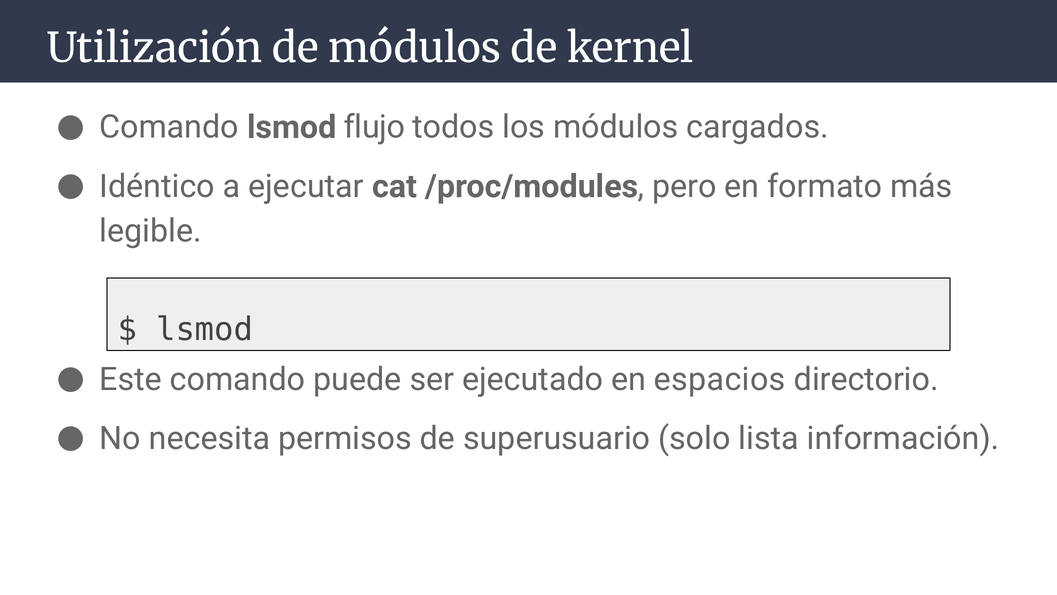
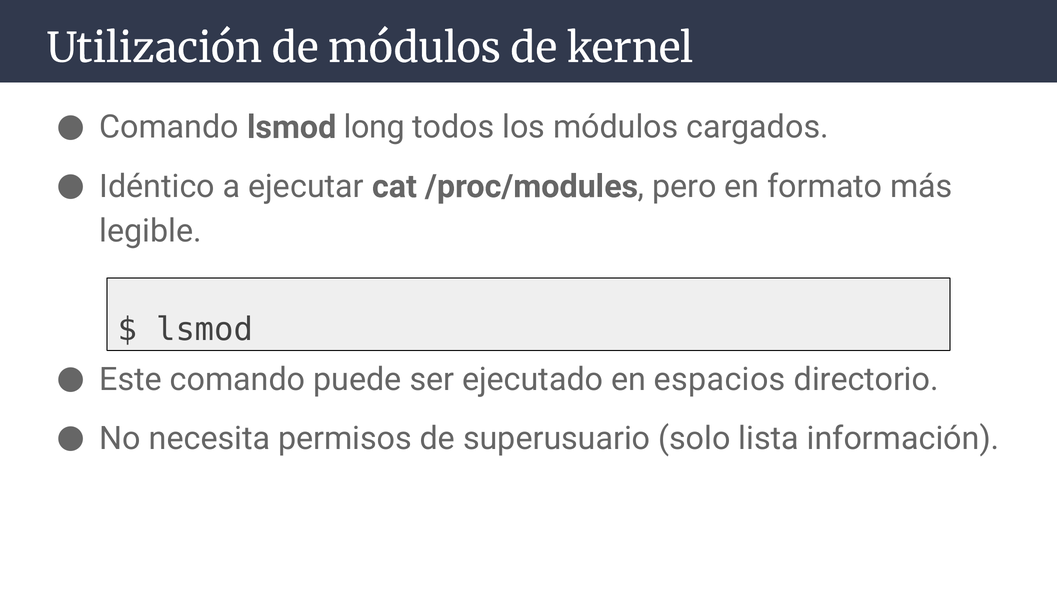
flujo: flujo -> long (374, 127)
